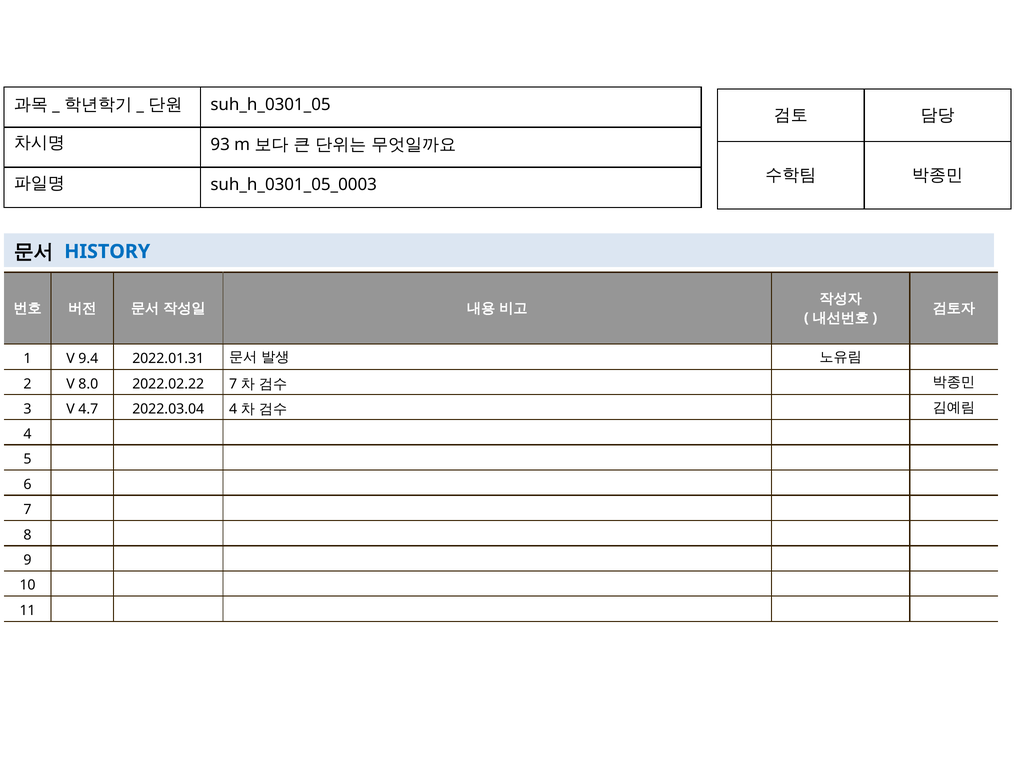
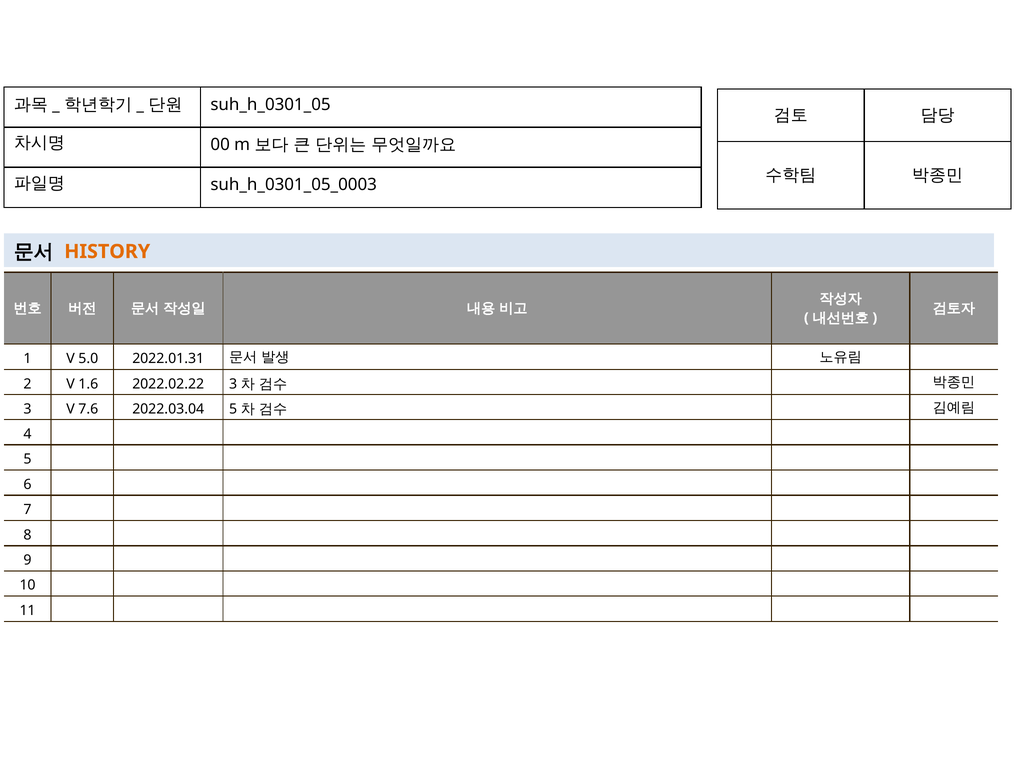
93: 93 -> 00 (220, 145)
HISTORY colour: blue -> orange (107, 252)
9.4: 9.4 -> 5.0 (88, 359)
8.0: 8.0 -> 1.6 (88, 384)
2022.02.22 7: 7 -> 3 (233, 384)
4.7: 4.7 -> 7.6 (88, 409)
2022.03.04 4: 4 -> 5 (233, 409)
